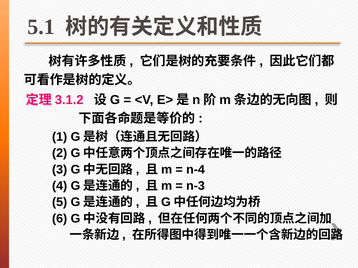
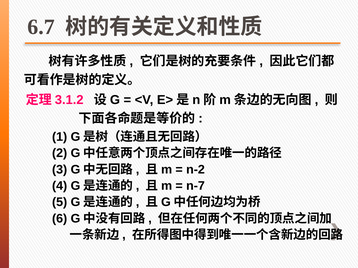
5.1: 5.1 -> 6.7 (41, 27)
n-4: n-4 -> n-2 (195, 170)
n-3: n-3 -> n-7 (195, 186)
